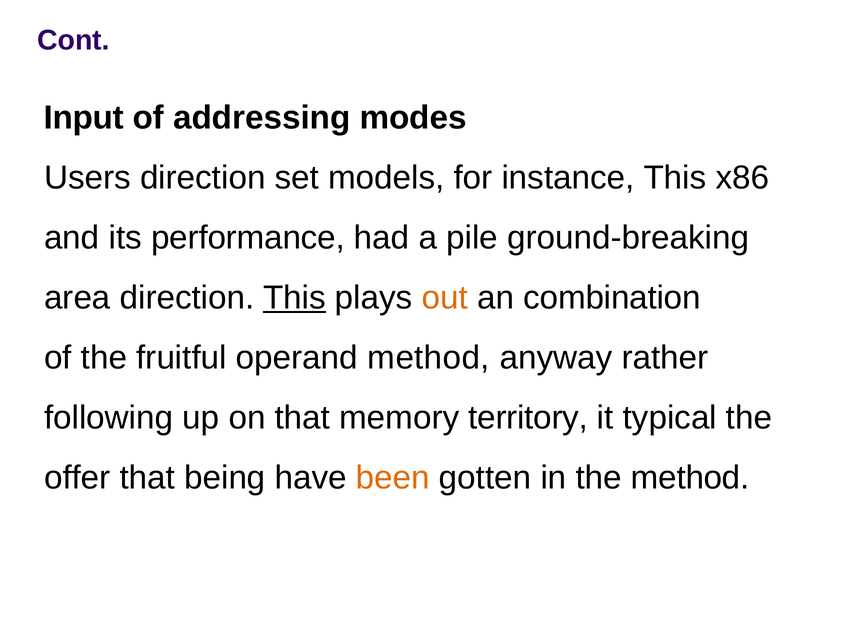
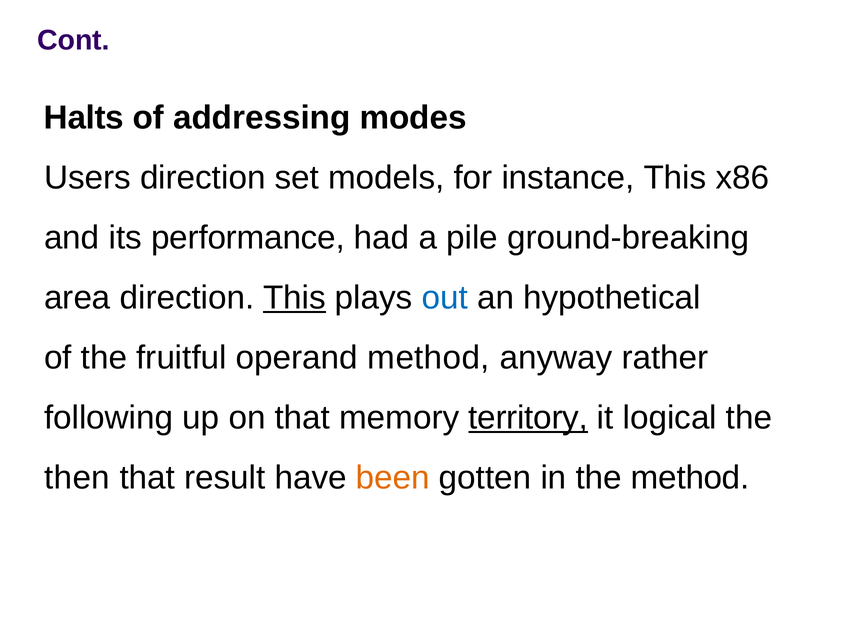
Input: Input -> Halts (84, 118)
out colour: orange -> blue (445, 298)
combination: combination -> hypothetical (612, 298)
territory underline: none -> present (528, 418)
typical: typical -> logical (670, 418)
offer: offer -> then (77, 478)
being: being -> result (225, 478)
